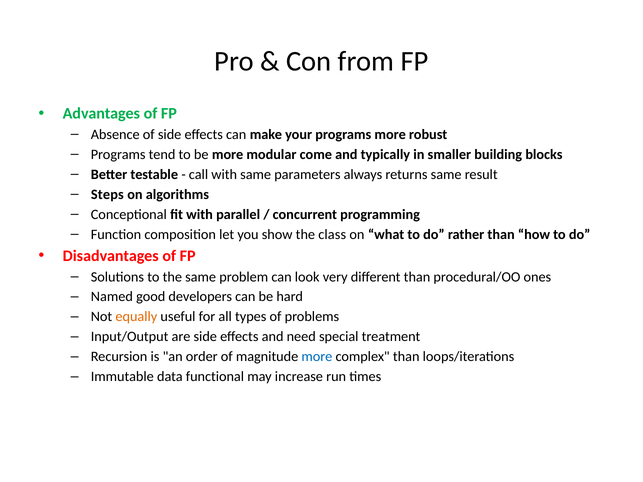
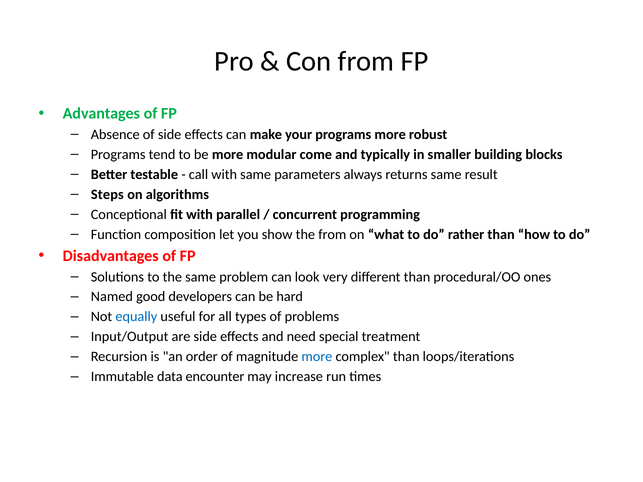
the class: class -> from (332, 234)
equally colour: orange -> blue (136, 317)
functional: functional -> encounter (215, 377)
